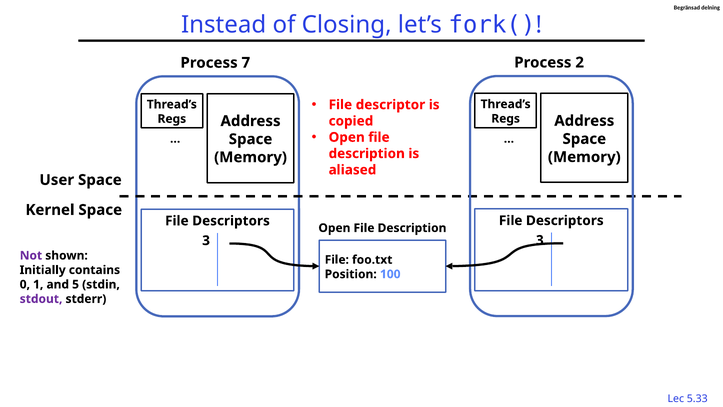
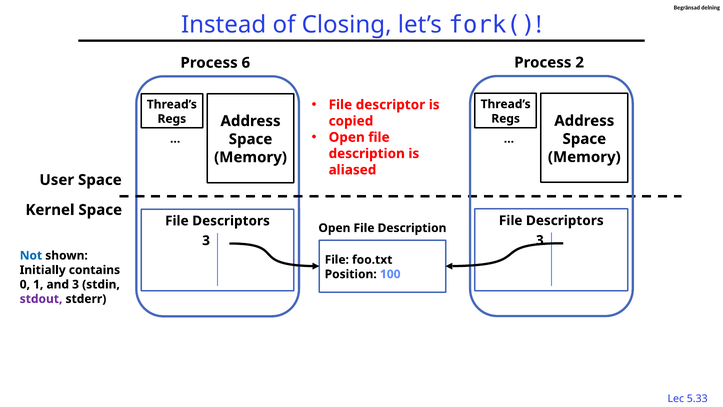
7: 7 -> 6 (246, 63)
Not colour: purple -> blue (31, 255)
and 5: 5 -> 3 (76, 284)
